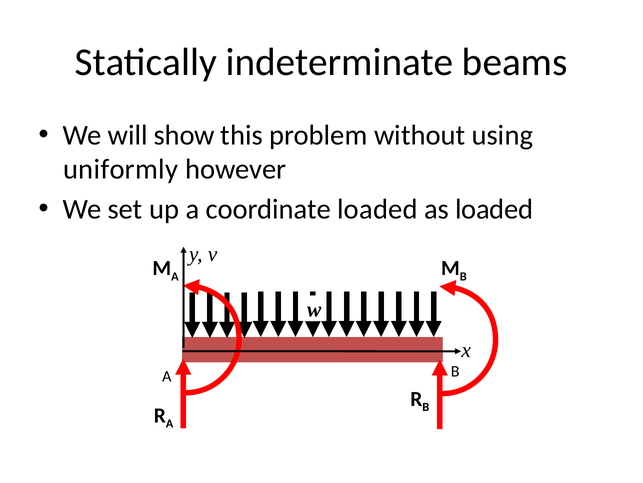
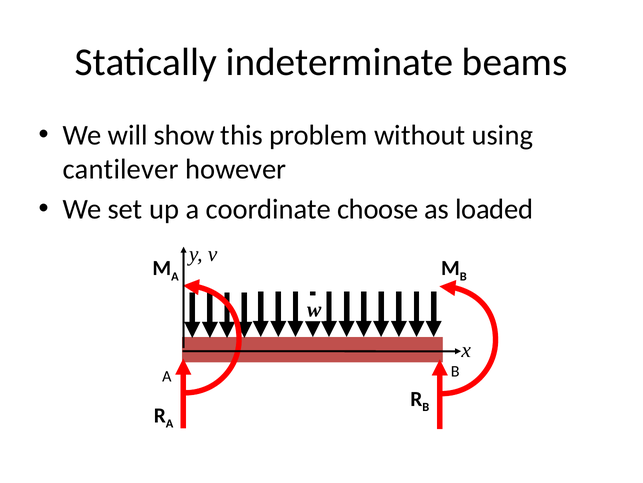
uniformly: uniformly -> cantilever (121, 169)
coordinate loaded: loaded -> choose (378, 209)
